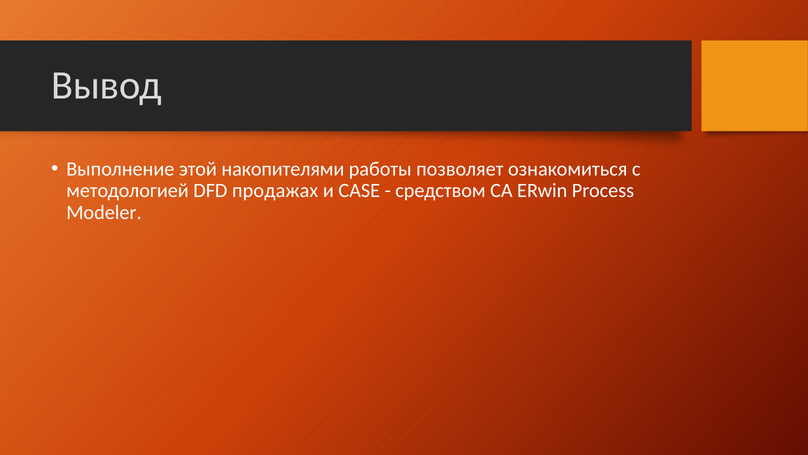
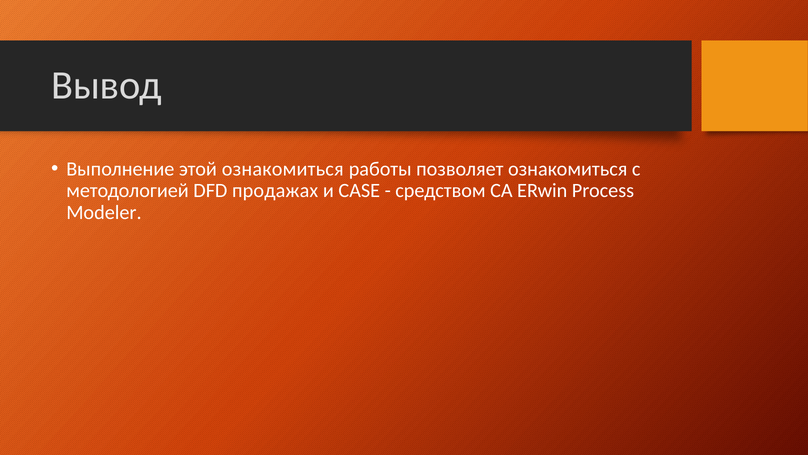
этой накопителями: накопителями -> ознакомиться (283, 169)
